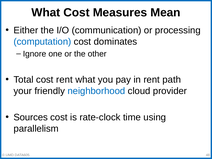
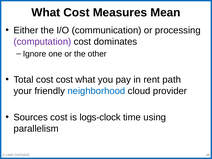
computation colour: blue -> purple (42, 42)
cost rent: rent -> cost (64, 80)
rate-clock: rate-clock -> logs-clock (100, 117)
